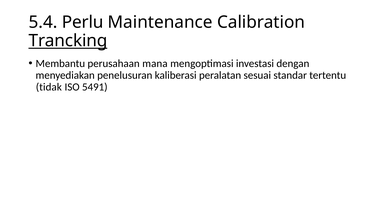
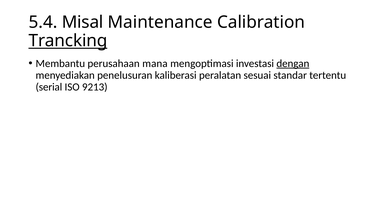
Perlu: Perlu -> Misal (83, 22)
dengan underline: none -> present (293, 63)
tidak: tidak -> serial (49, 87)
5491: 5491 -> 9213 (95, 87)
